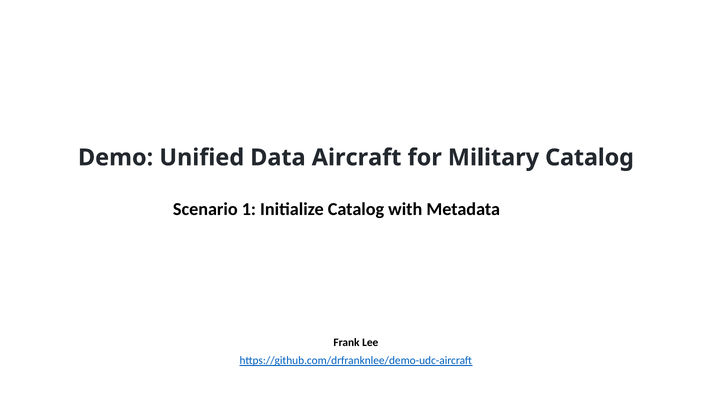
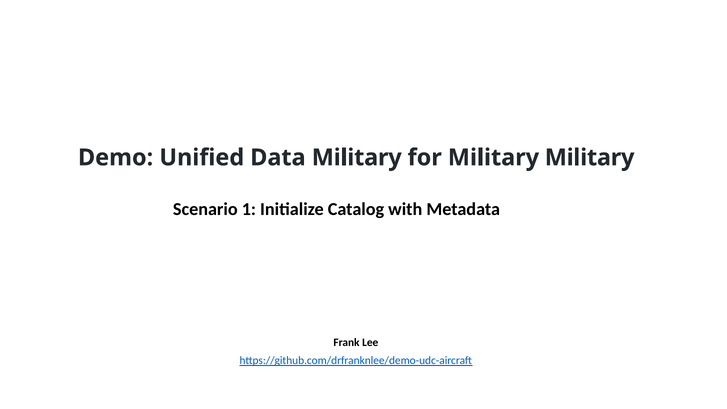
Data Aircraft: Aircraft -> Military (357, 158)
Military Catalog: Catalog -> Military (590, 158)
